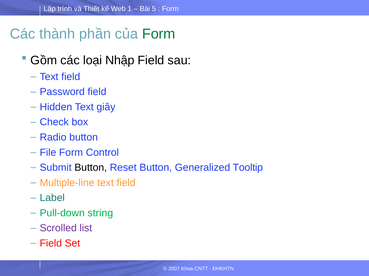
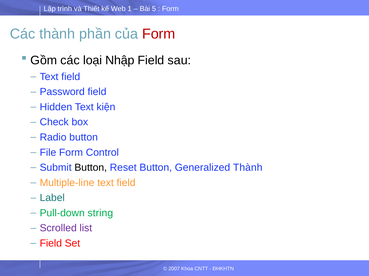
Form colour: green -> red (159, 34)
giây: giây -> kiện (106, 107)
Generalized Tooltip: Tooltip -> Thành (248, 168)
